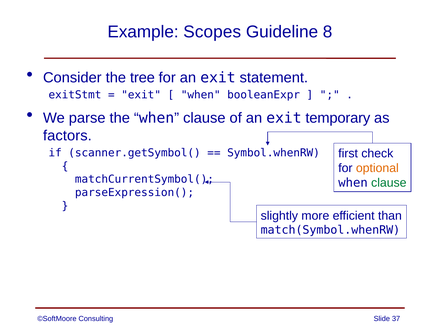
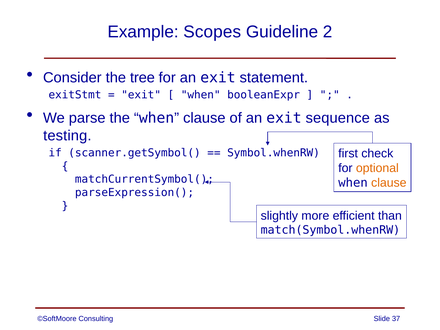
8: 8 -> 2 (328, 32)
temporary: temporary -> sequence (338, 118)
factors: factors -> testing (67, 136)
clause colour: green -> orange (389, 183)
